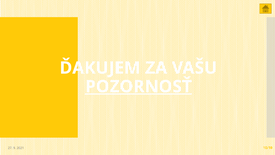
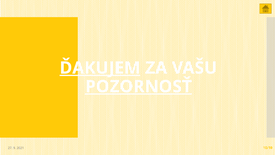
ĎAKUJEM underline: none -> present (100, 68)
